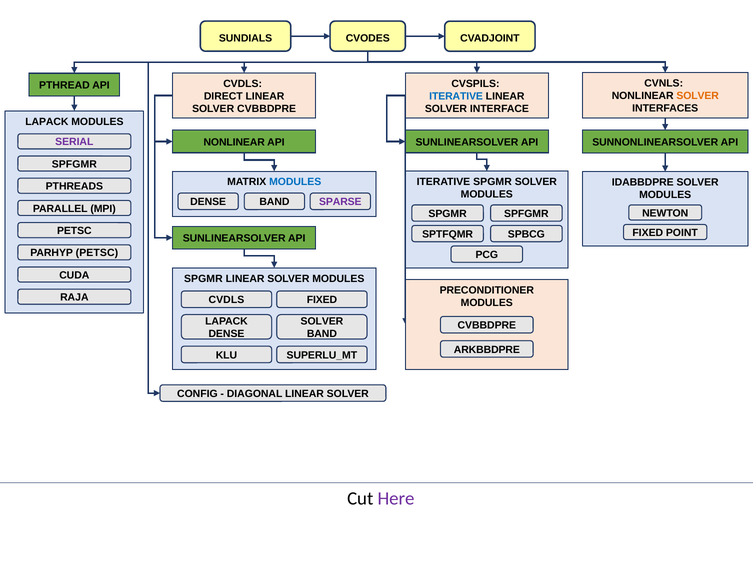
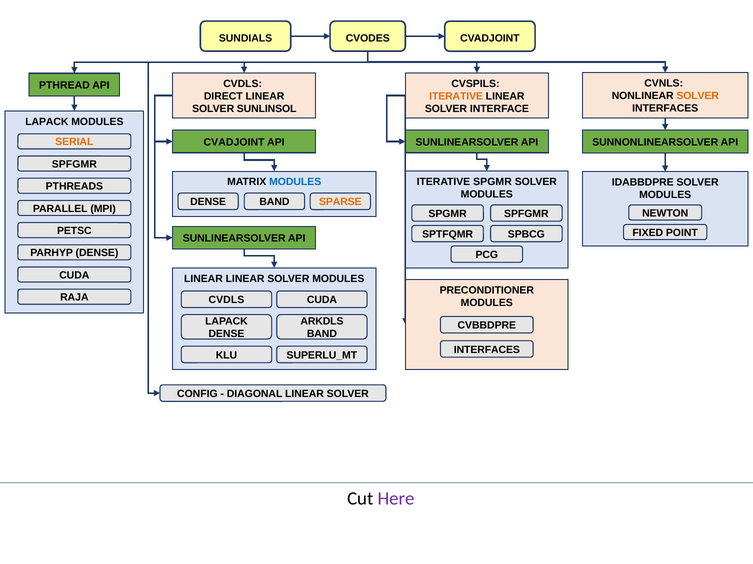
ITERATIVE colour: blue -> orange (456, 96)
SOLVER CVBBDPRE: CVBBDPRE -> SUNLINSOL (267, 109)
SERIAL colour: purple -> orange (74, 142)
NONLINEAR: NONLINEAR -> CVADJOINT (234, 142)
SPARSE colour: purple -> orange (340, 202)
PARHYP PETSC: PETSC -> DENSE (97, 253)
SPGMR: SPGMR -> LINEAR (203, 279)
FIXED: FIXED -> CUDA (322, 300)
SOLVER: SOLVER -> ARKDLS (322, 322)
ARKBBDPRE: ARKBBDPRE -> INTERFACES (487, 350)
